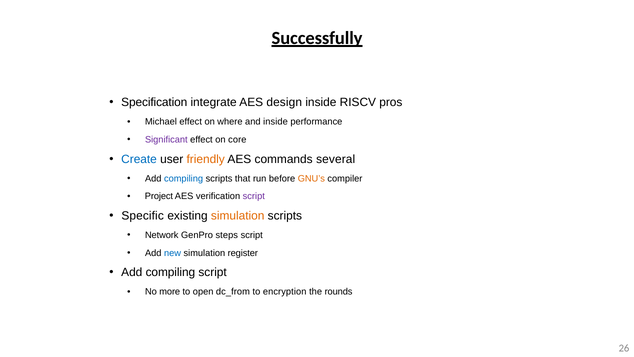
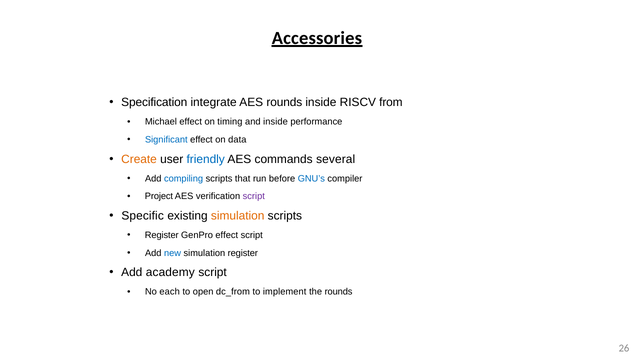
Successfully: Successfully -> Accessories (317, 38)
AES design: design -> rounds (284, 102)
pros: pros -> from (391, 102)
where: where -> timing (230, 122)
Significant colour: purple -> blue (166, 140)
core: core -> data (237, 140)
Create colour: blue -> orange (139, 159)
friendly colour: orange -> blue (206, 159)
GNU’s colour: orange -> blue (311, 178)
Network: Network -> Register (162, 235)
GenPro steps: steps -> effect (227, 235)
compiling: compiling -> academy (170, 272)
more: more -> each (170, 291)
encryption: encryption -> implement (285, 291)
